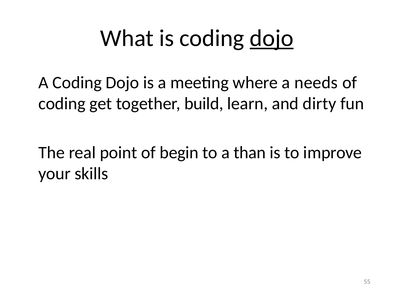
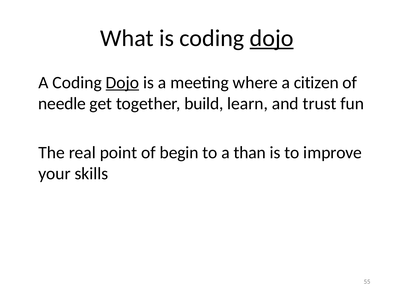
Dojo underline: none -> present (122, 83)
needs: needs -> citizen (316, 83)
coding: coding -> needle (62, 104)
dirty: dirty -> trust (320, 104)
